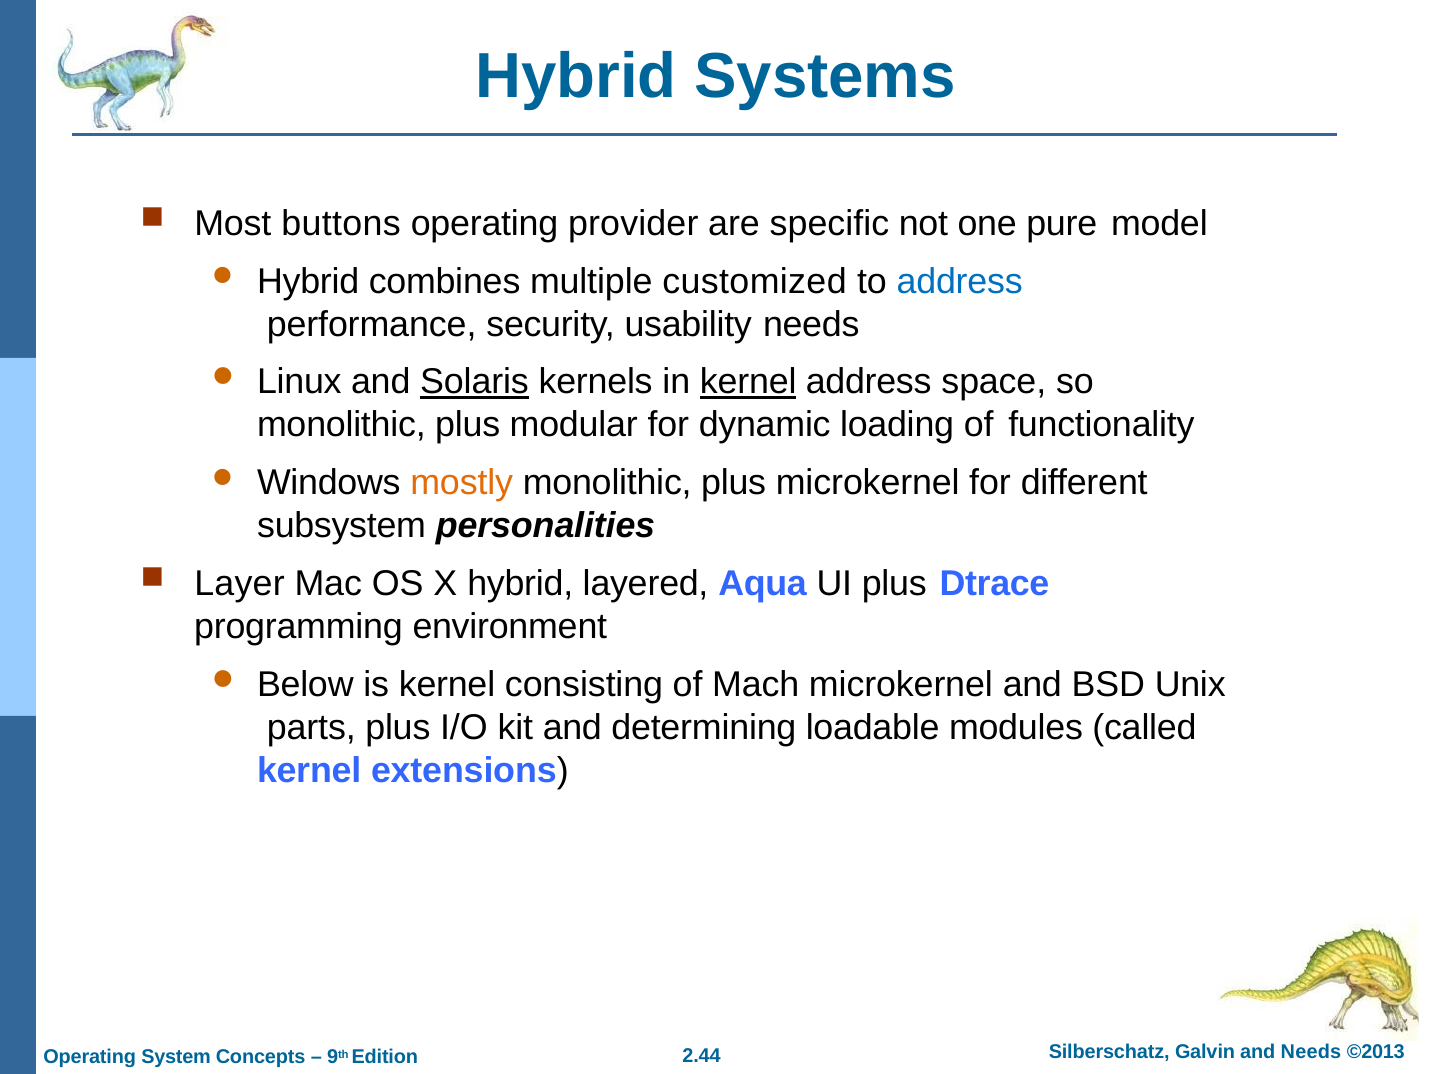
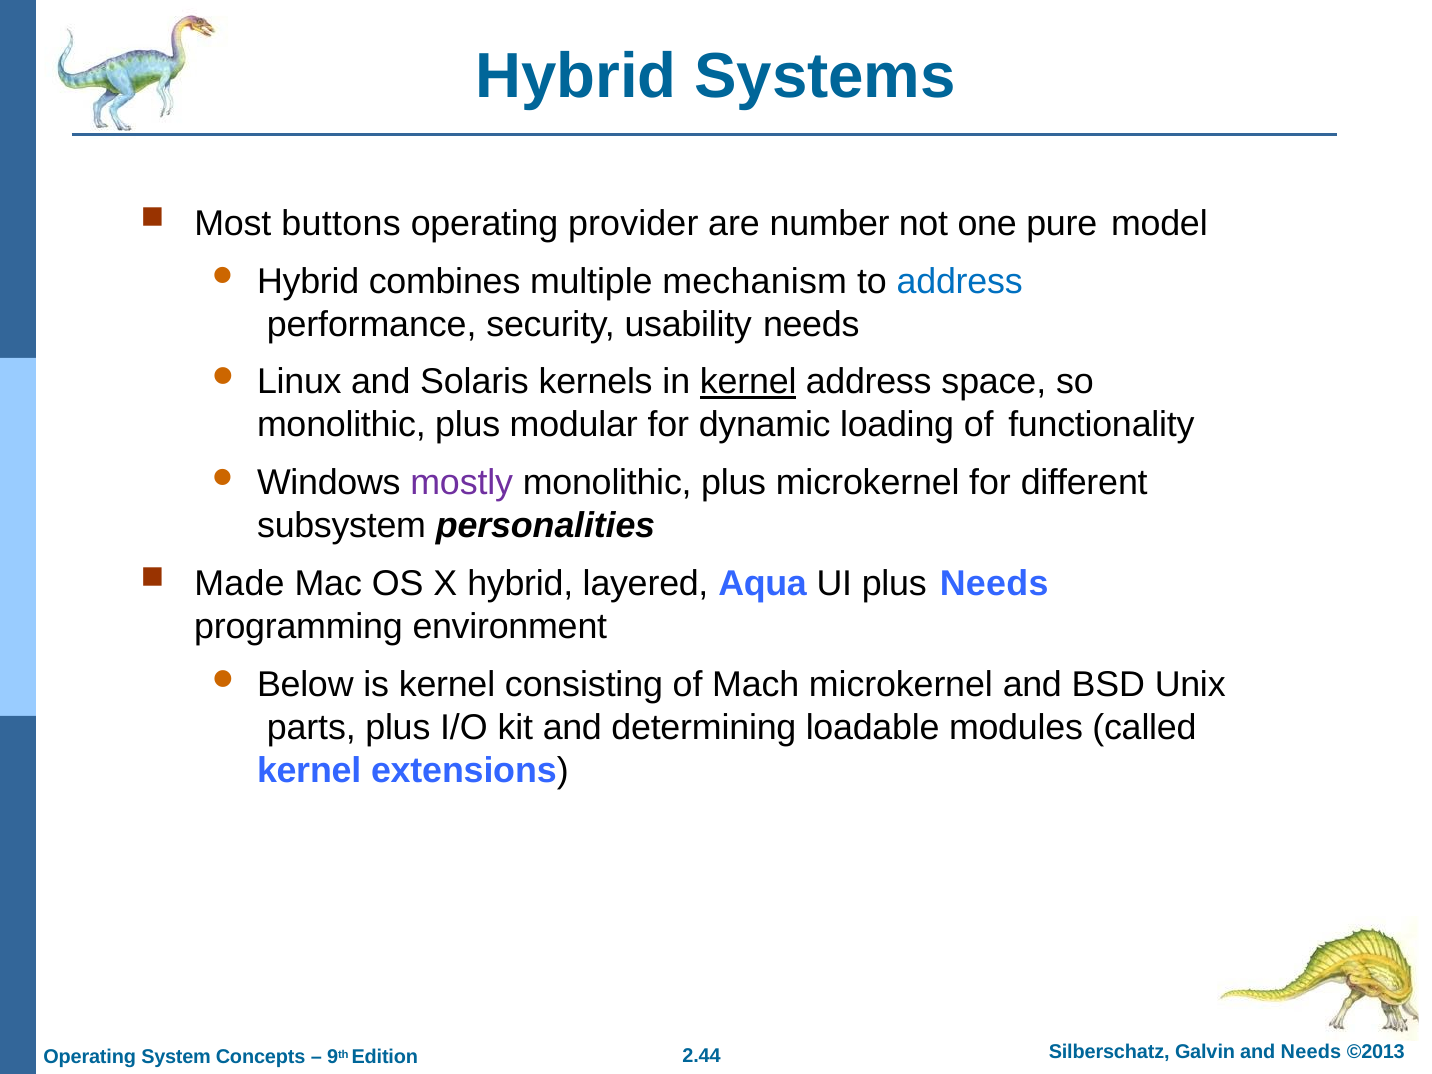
specific: specific -> number (830, 223)
customized: customized -> mechanism (755, 281)
Solaris underline: present -> none (475, 382)
mostly colour: orange -> purple (462, 483)
Layer: Layer -> Made (239, 584)
plus Dtrace: Dtrace -> Needs (994, 584)
